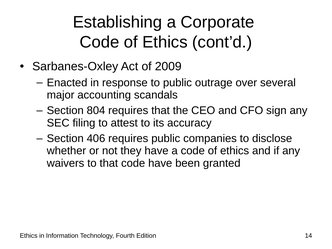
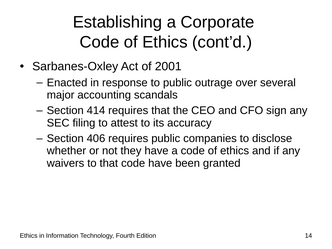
2009: 2009 -> 2001 (168, 67)
804: 804 -> 414 (96, 111)
